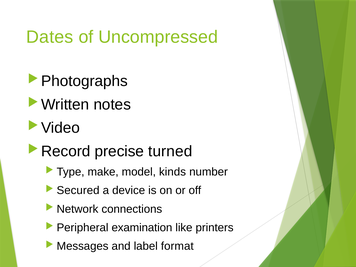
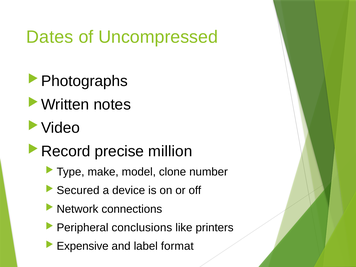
turned: turned -> million (170, 151)
kinds: kinds -> clone (173, 172)
examination: examination -> conclusions (142, 228)
Messages: Messages -> Expensive (83, 246)
